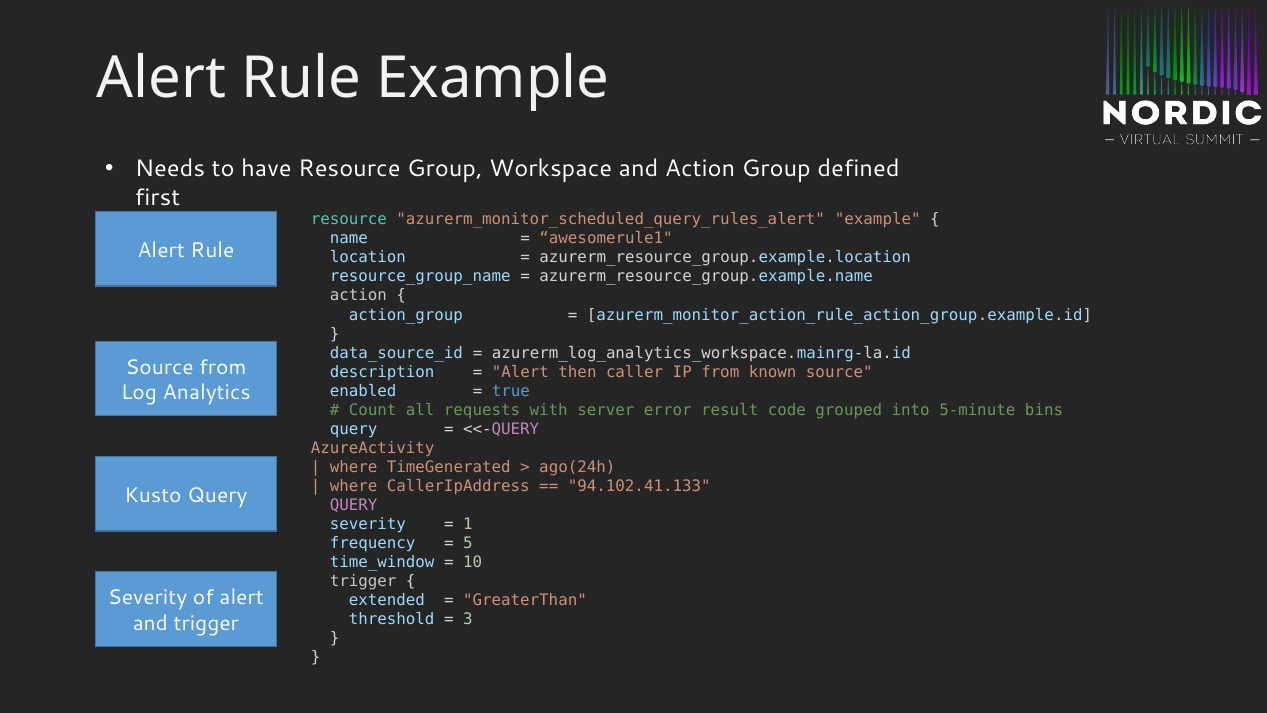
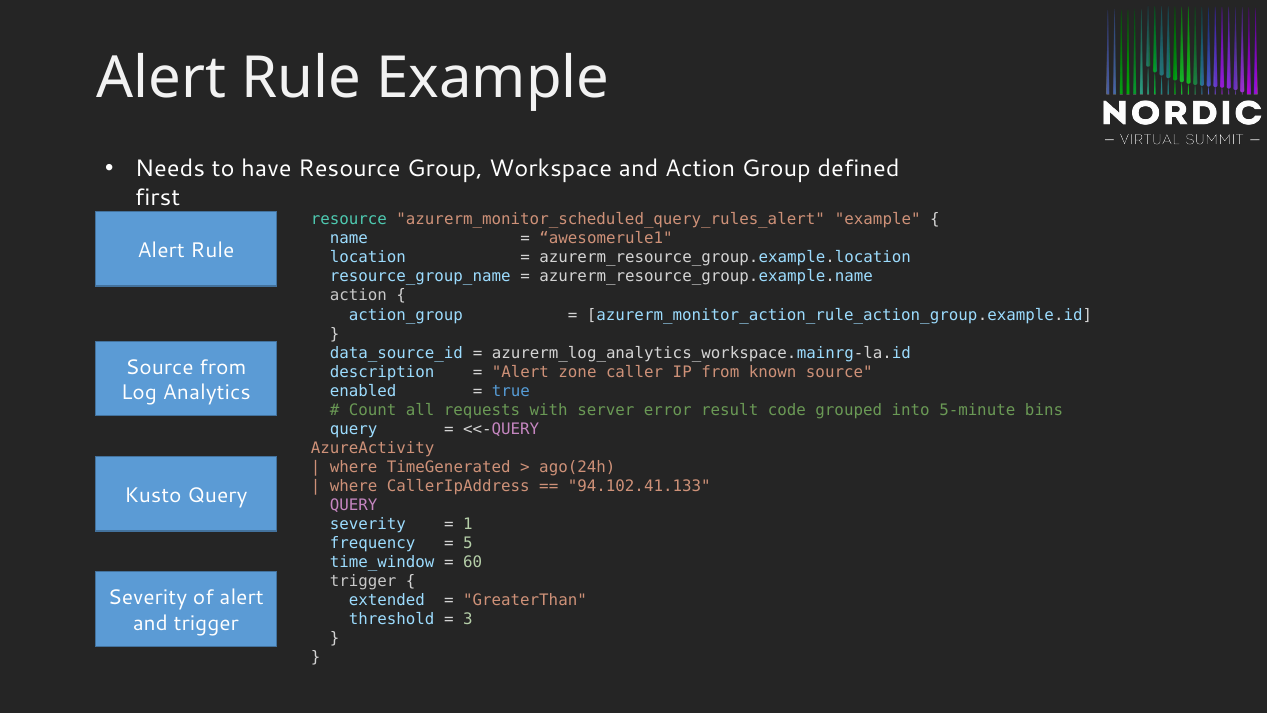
then: then -> zone (577, 372)
10: 10 -> 60 (473, 562)
